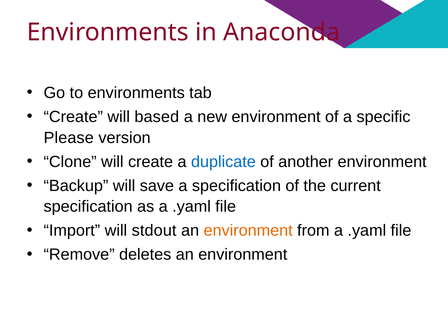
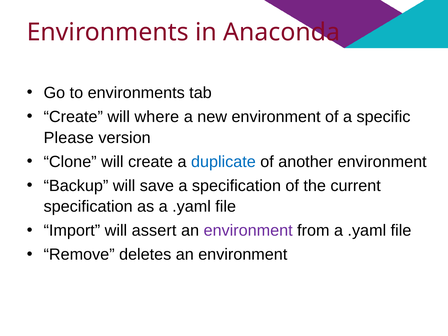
based: based -> where (157, 117)
stdout: stdout -> assert (154, 231)
environment colour: orange -> purple (248, 231)
